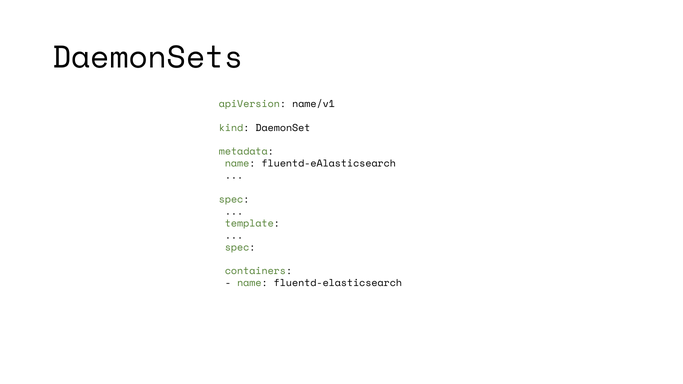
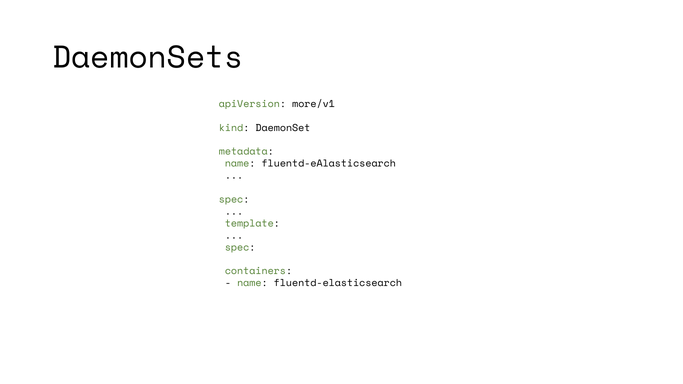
name/v1: name/v1 -> more/v1 (314, 104)
